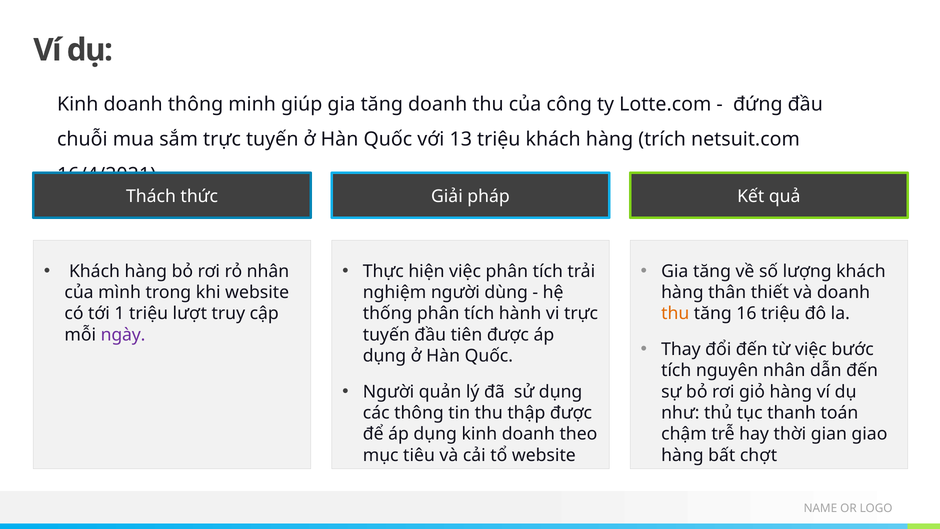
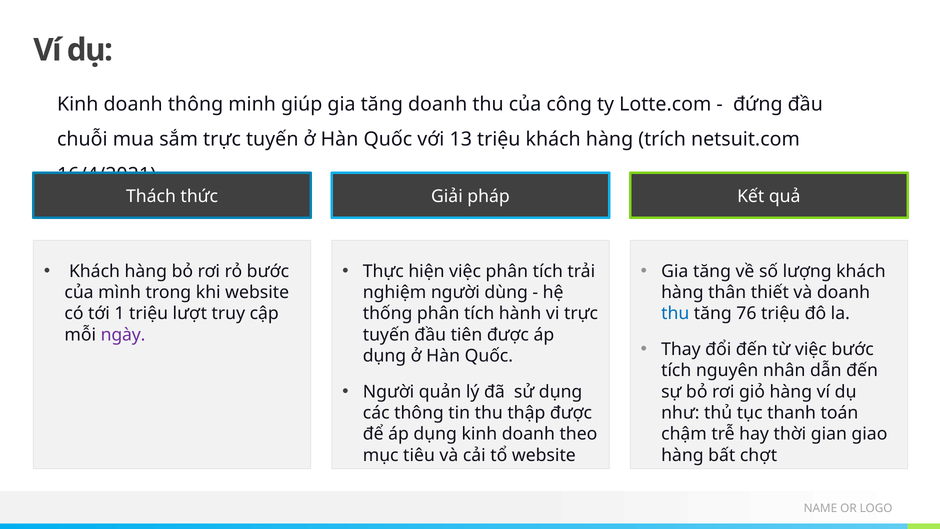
rỏ nhân: nhân -> bước (268, 271)
thu colour: orange -> blue (675, 313)
16: 16 -> 76 (746, 313)
